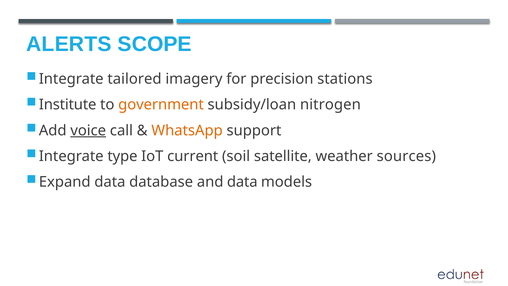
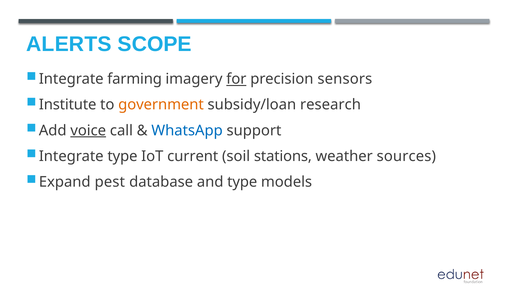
tailored: tailored -> farming (135, 79)
for underline: none -> present (236, 79)
stations: stations -> sensors (345, 79)
nitrogen: nitrogen -> research (330, 105)
WhatsApp colour: orange -> blue (187, 130)
satellite: satellite -> stations (283, 156)
Expand data: data -> pest (110, 182)
and data: data -> type (242, 182)
